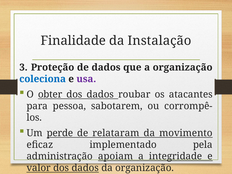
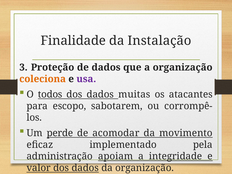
coleciona colour: blue -> orange (43, 79)
obter: obter -> todos (50, 94)
roubar: roubar -> muitas (134, 94)
pessoa: pessoa -> escopo (69, 106)
relataram: relataram -> acomodar (116, 133)
